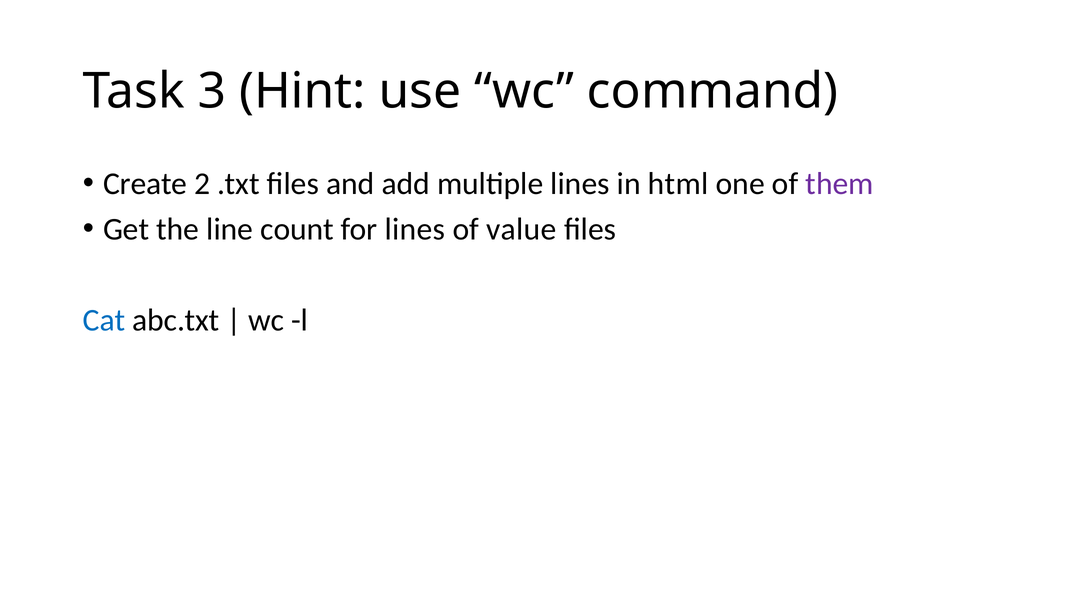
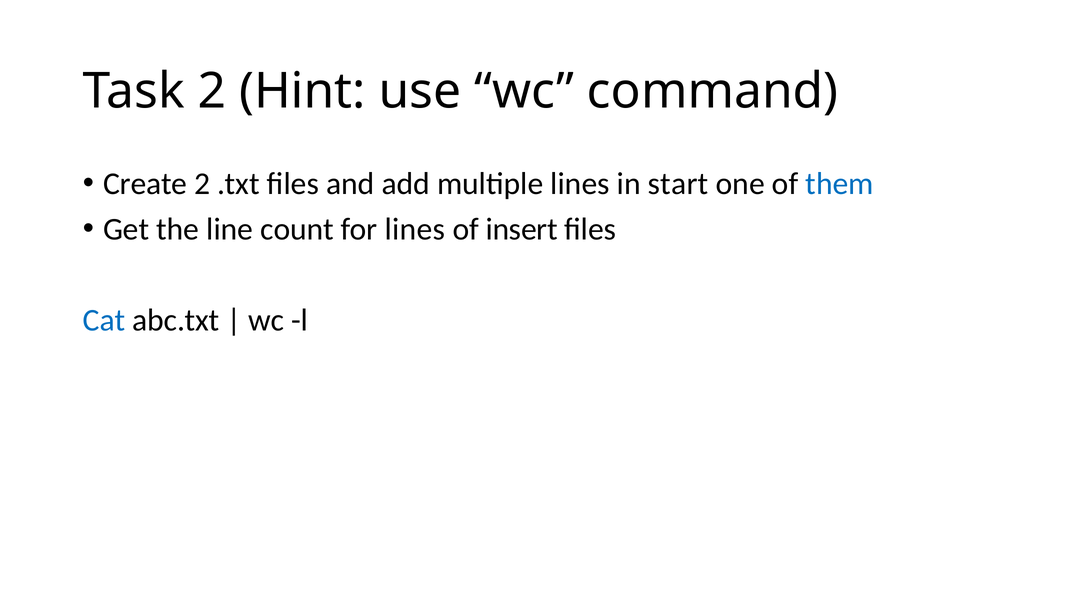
Task 3: 3 -> 2 (212, 91)
html: html -> start (678, 184)
them colour: purple -> blue (840, 184)
value: value -> insert (522, 229)
